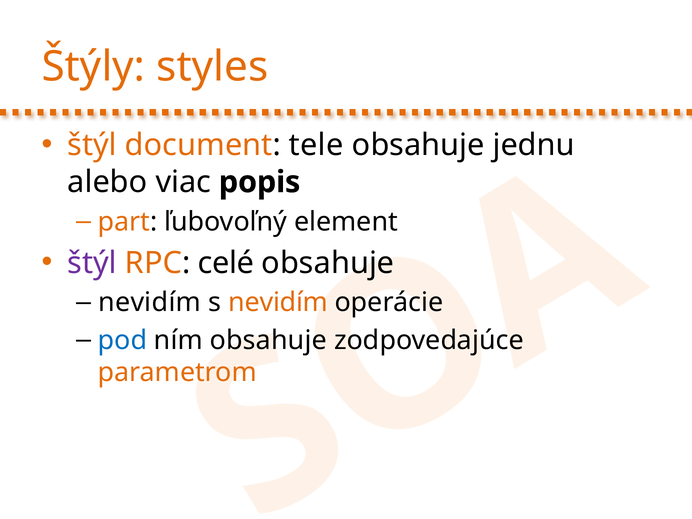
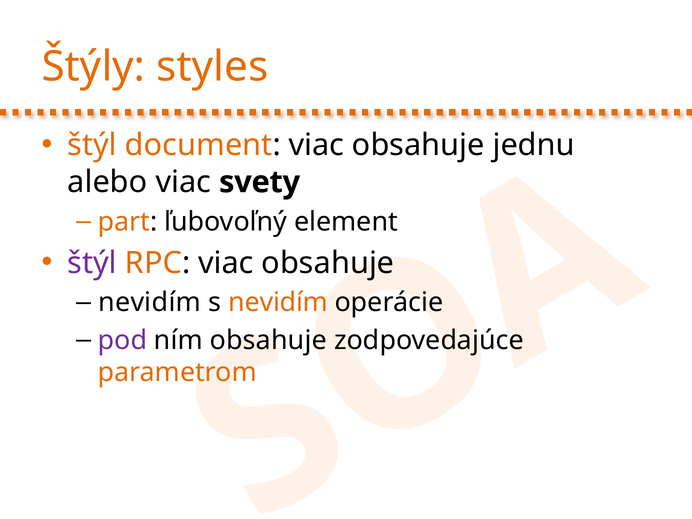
document tele: tele -> viac (316, 145)
popis: popis -> svety (260, 182)
RPC celé: celé -> viac (226, 263)
pod colour: blue -> purple (122, 340)
